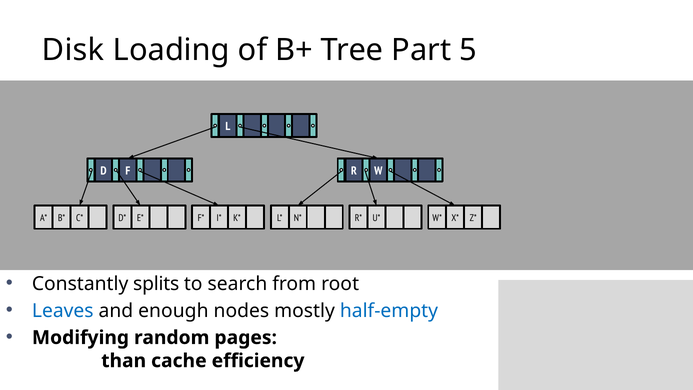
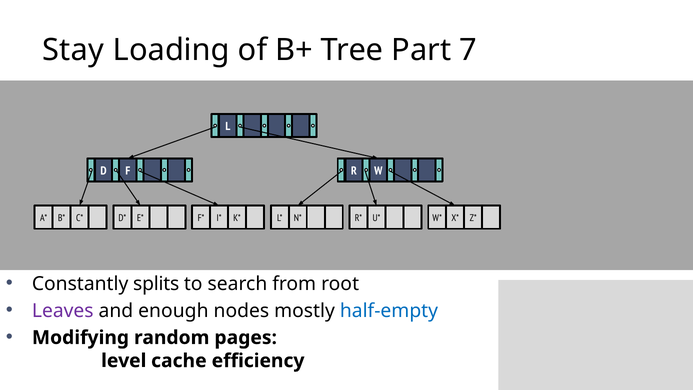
Disk: Disk -> Stay (73, 50)
5: 5 -> 7 (468, 50)
Leaves colour: blue -> purple (63, 311)
than: than -> level (124, 361)
